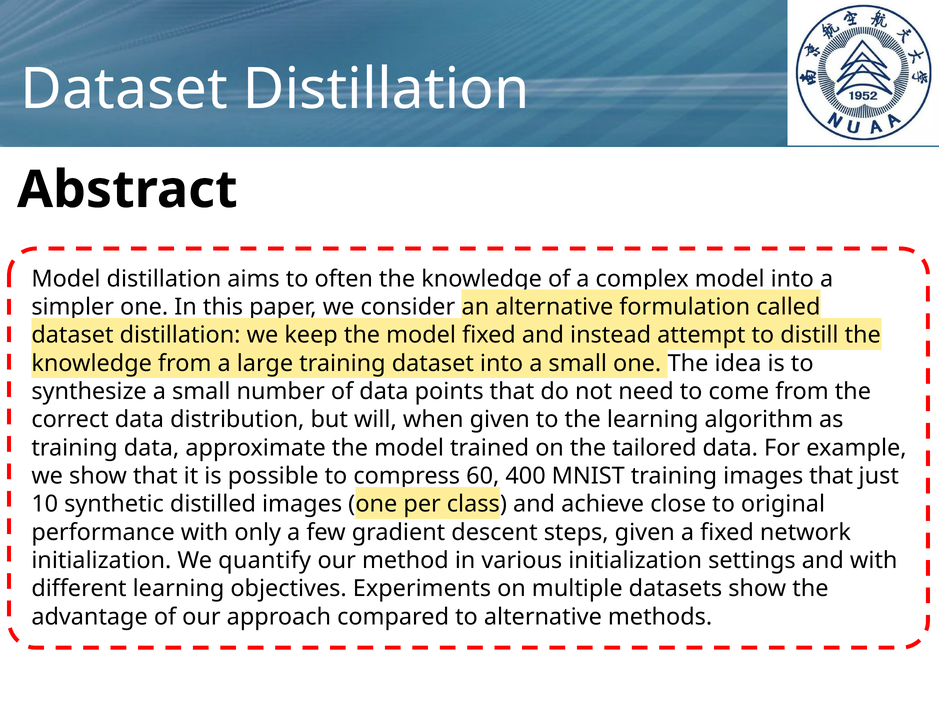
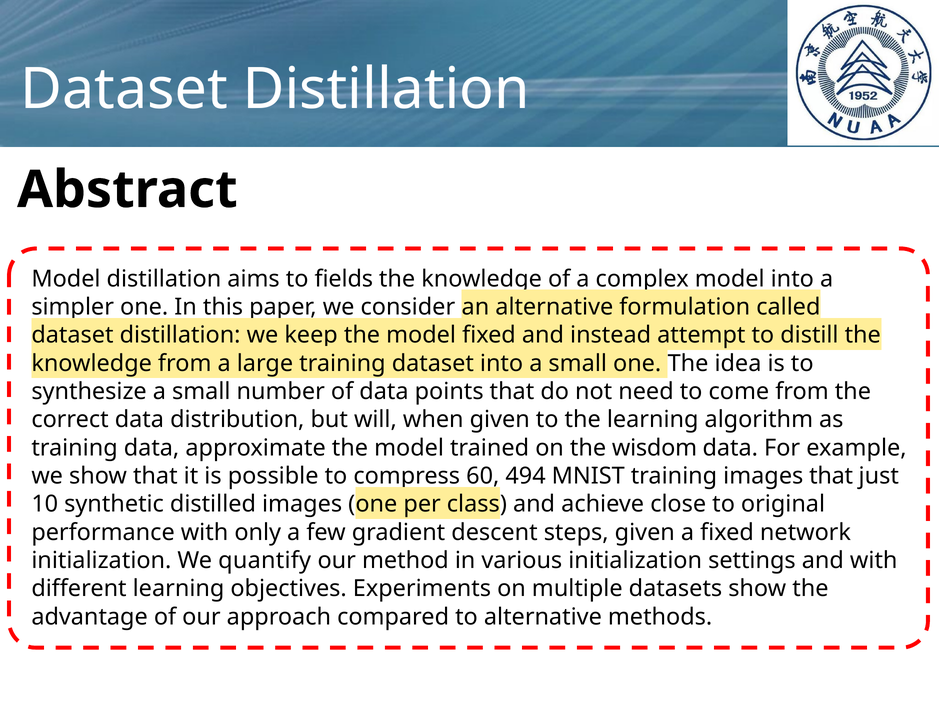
often: often -> fields (344, 279)
tailored: tailored -> wisdom (655, 448)
400: 400 -> 494 (526, 476)
